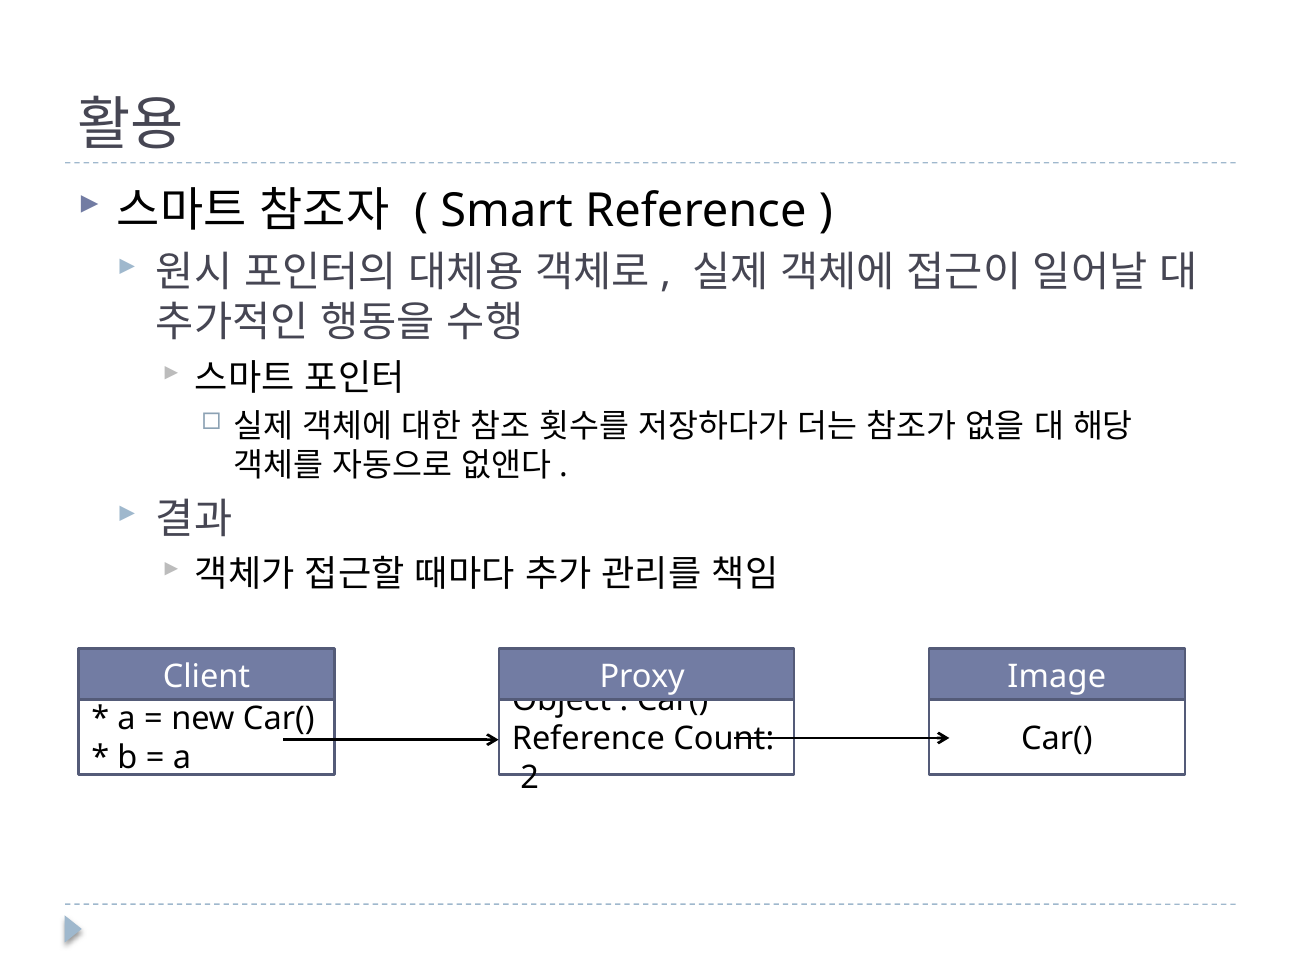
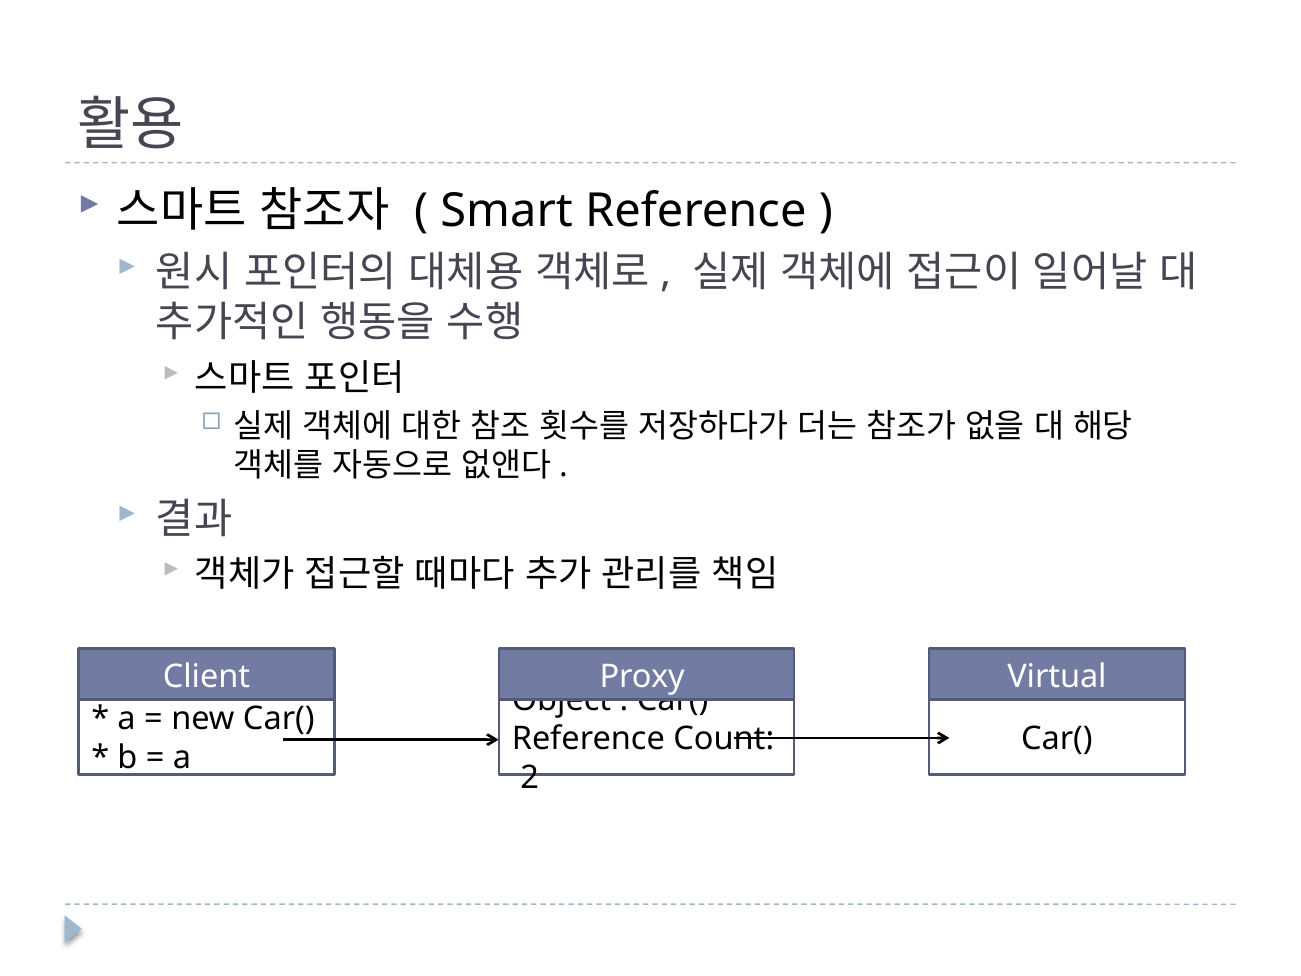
Image: Image -> Virtual (1057, 676)
